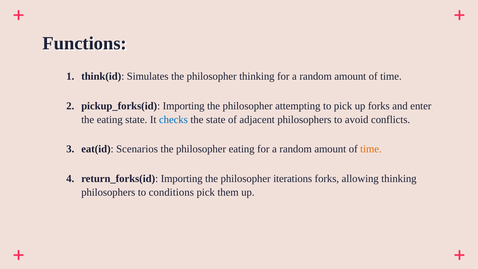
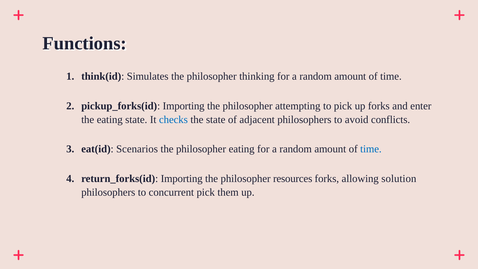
time colour: orange -> blue (371, 149)
iterations: iterations -> resources (293, 179)
allowing thinking: thinking -> solution (399, 179)
conditions: conditions -> concurrent (171, 192)
